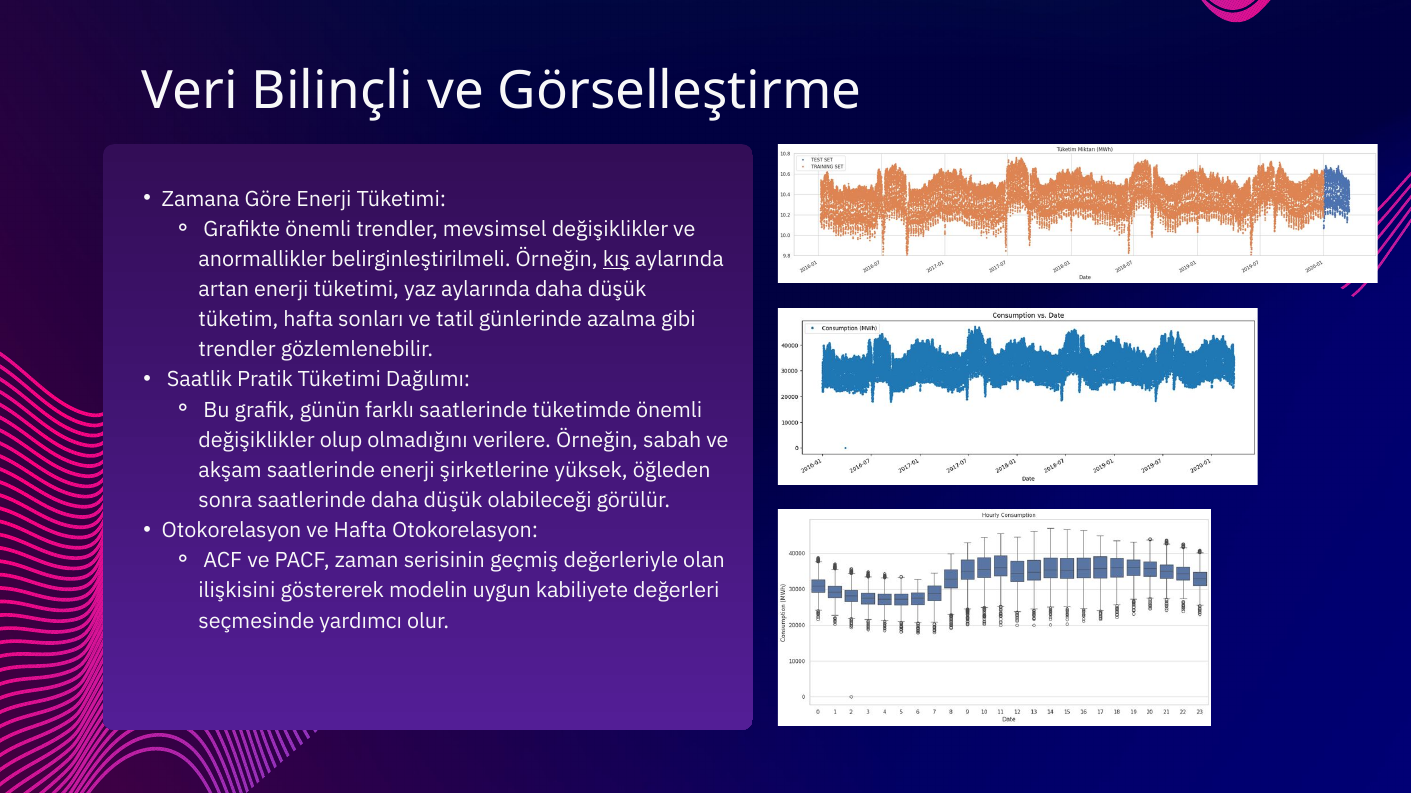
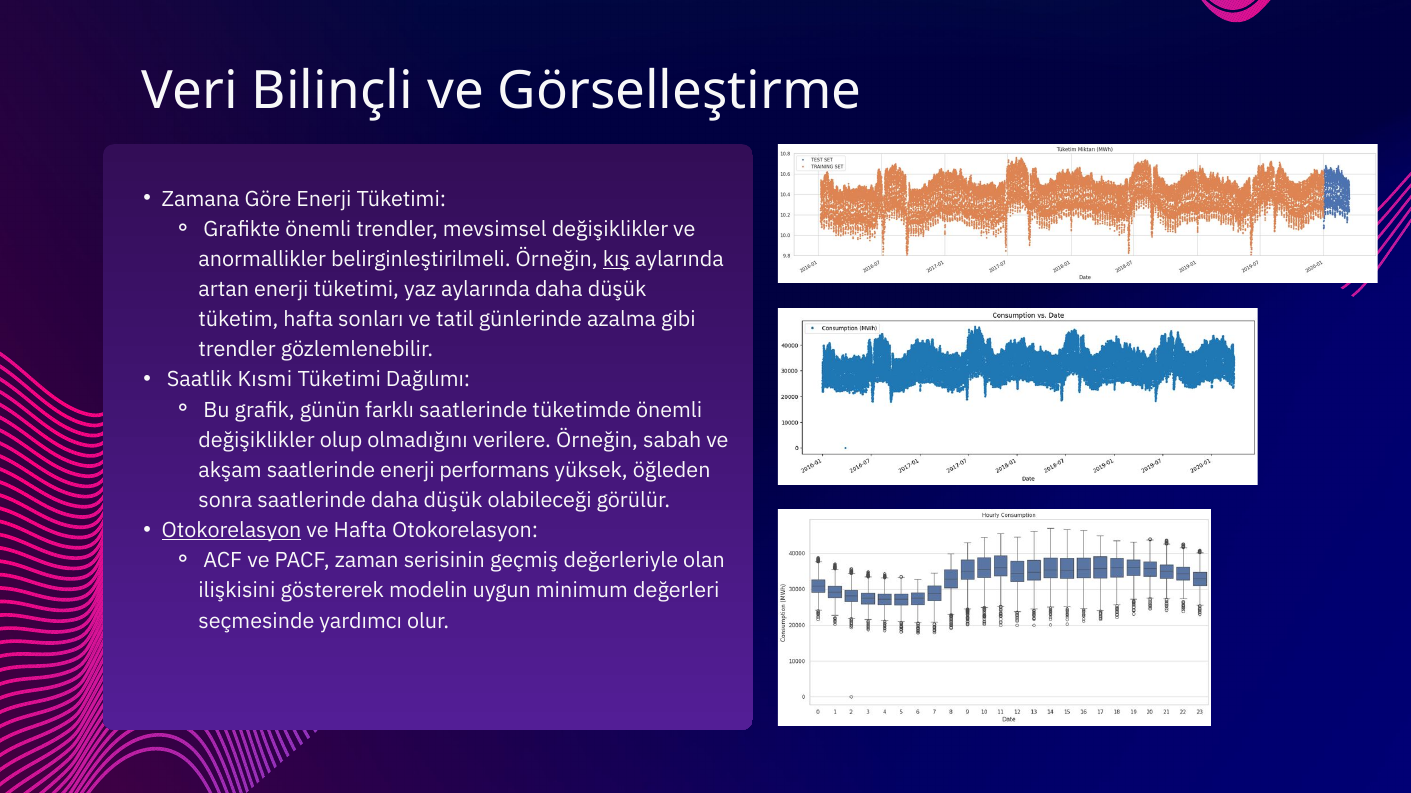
Pratik: Pratik -> Kısmi (265, 380)
şirketlerine: şirketlerine -> performans (495, 471)
Otokorelasyon underline: none -> present (232, 531)
kabiliyete: kabiliyete -> minimum (582, 591)
